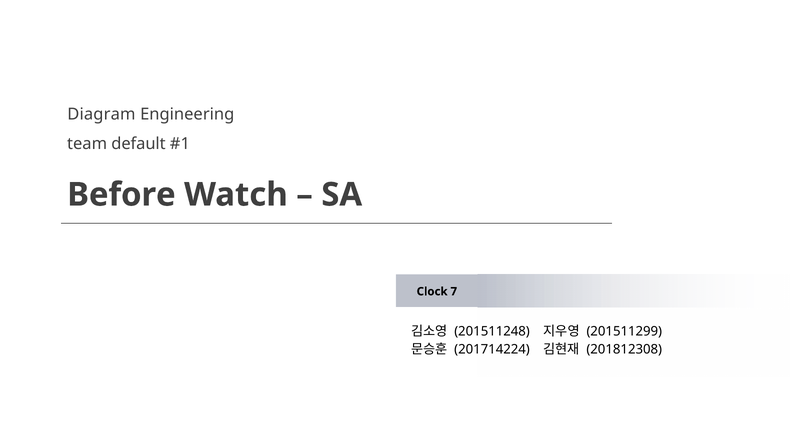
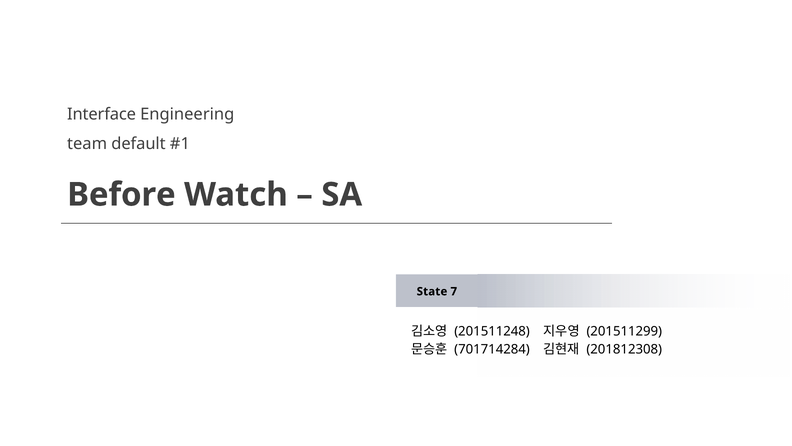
Diagram: Diagram -> Interface (102, 114)
Clock: Clock -> State (432, 291)
201714224: 201714224 -> 701714284 (492, 349)
